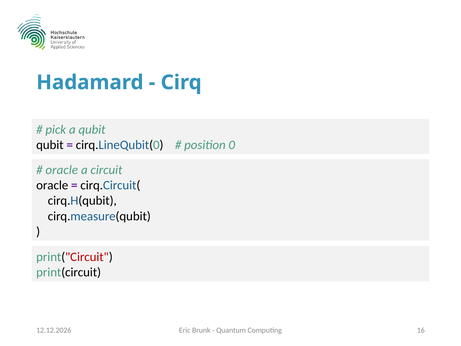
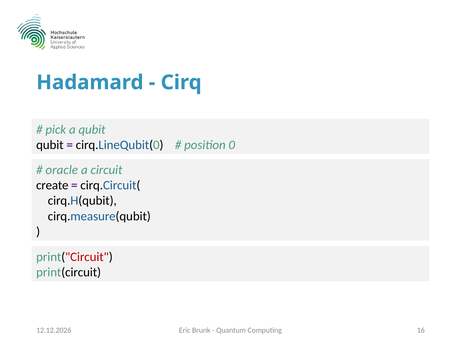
oracle: oracle -> create (52, 185)
